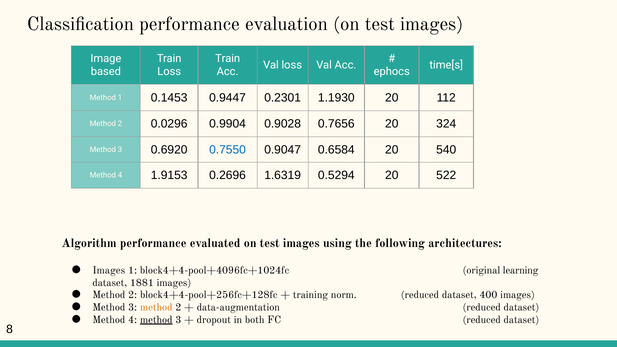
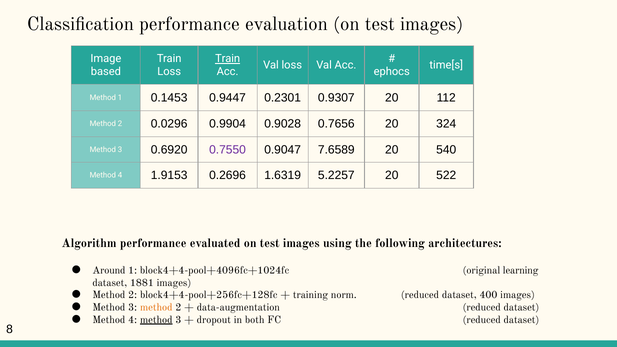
Train underline: none -> present (228, 59)
1.1930: 1.1930 -> 0.9307 (336, 98)
0.7550 colour: blue -> purple (228, 150)
0.6584: 0.6584 -> 7.6589 (336, 150)
0.5294: 0.5294 -> 5.2257 (336, 176)
Images: Images -> Around (109, 270)
